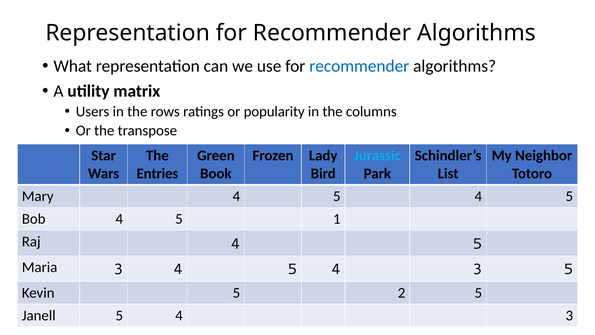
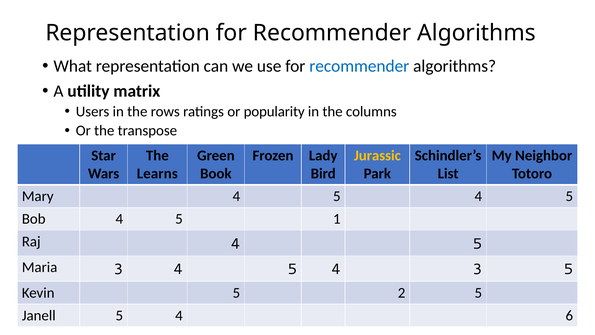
Jurassic colour: light blue -> yellow (377, 155)
Entries: Entries -> Learns (157, 174)
Janell 5 4 3: 3 -> 6 (569, 315)
